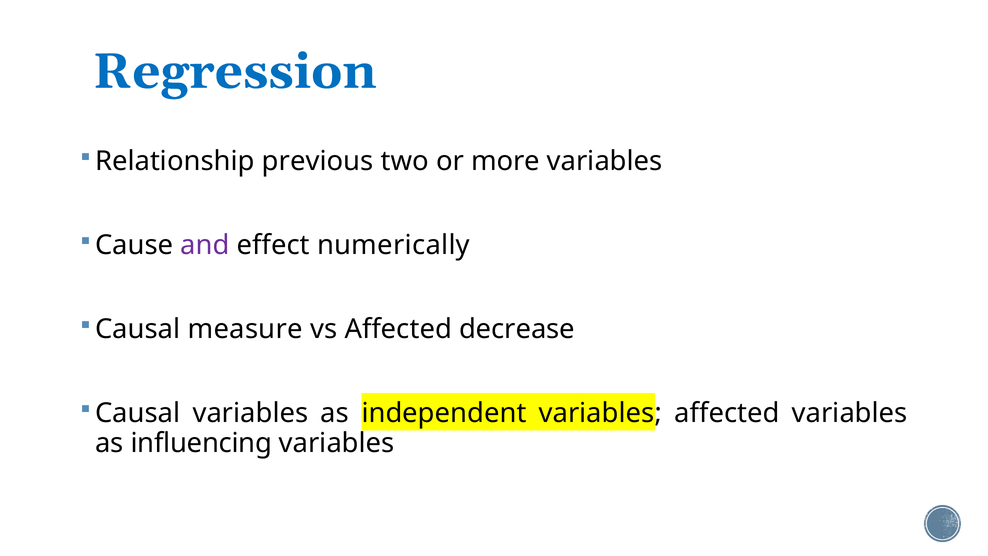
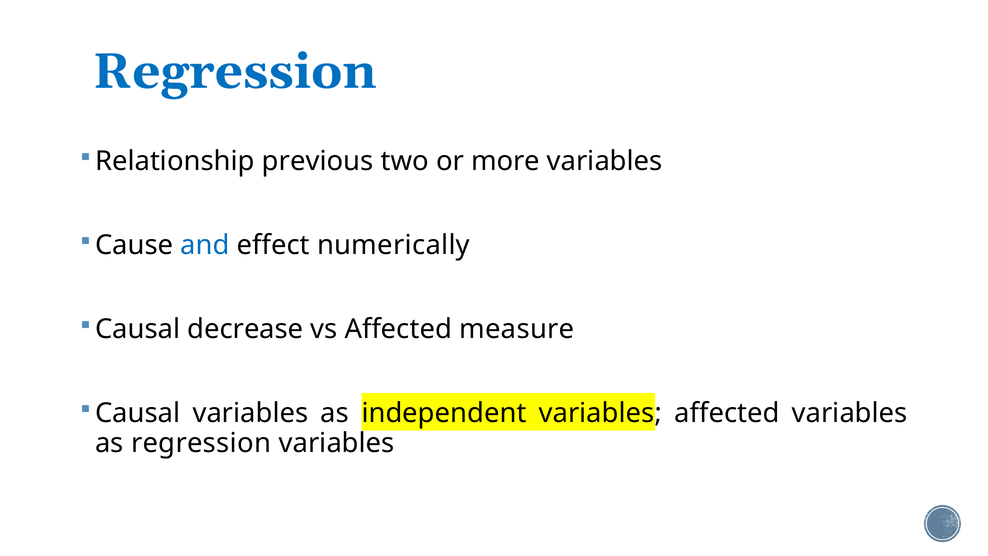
and colour: purple -> blue (205, 245)
measure: measure -> decrease (245, 329)
decrease: decrease -> measure (517, 329)
as influencing: influencing -> regression (201, 443)
